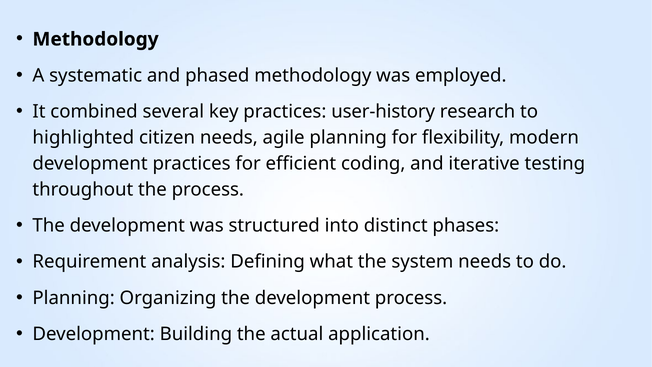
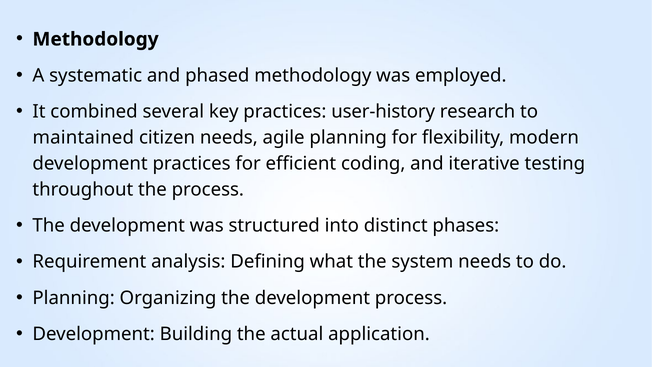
highlighted: highlighted -> maintained (83, 137)
